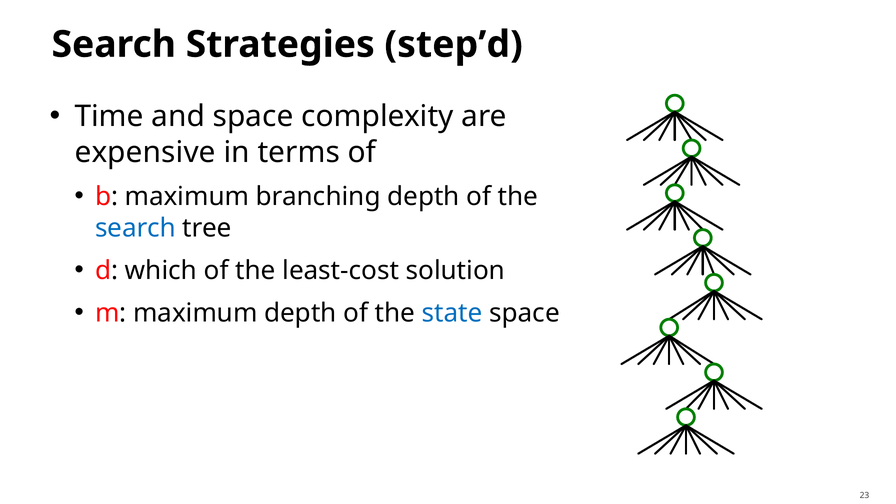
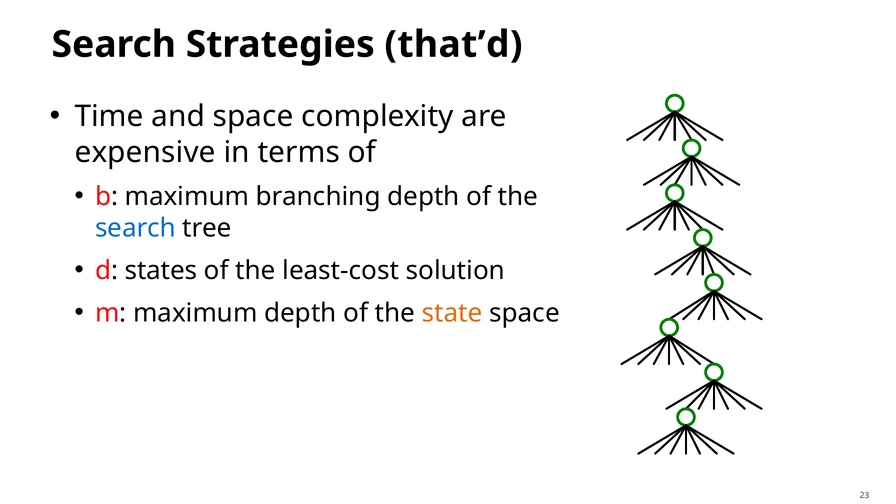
step’d: step’d -> that’d (453, 44)
which: which -> states (161, 271)
state colour: blue -> orange (452, 313)
